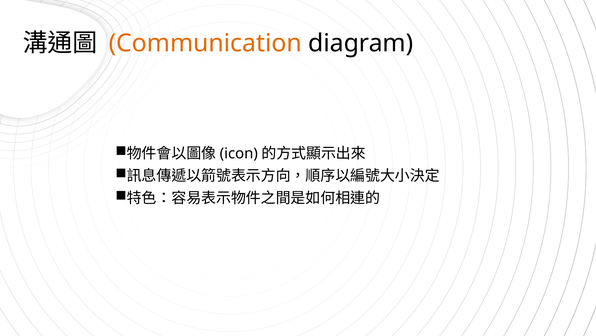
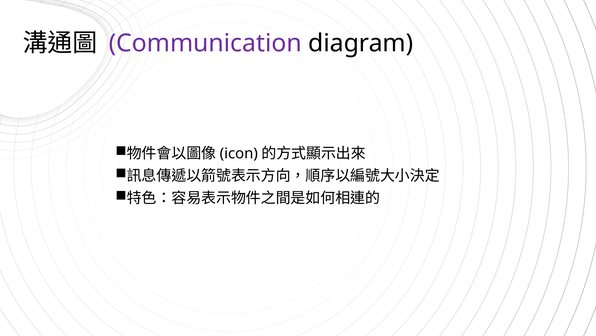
Communication colour: orange -> purple (205, 43)
